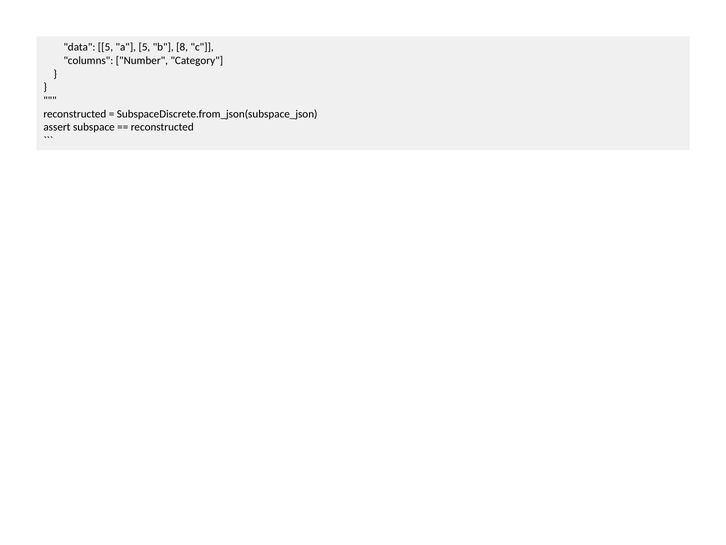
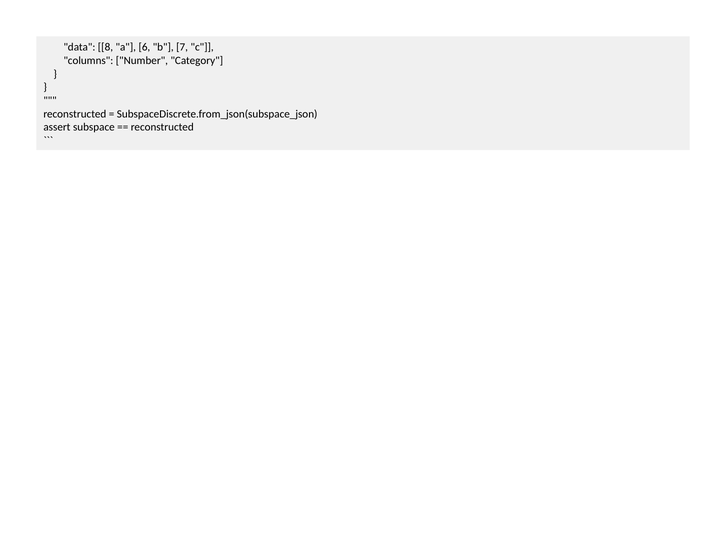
data 5: 5 -> 8 (105, 47)
a 5: 5 -> 6 (144, 47)
8: 8 -> 7 (182, 47)
